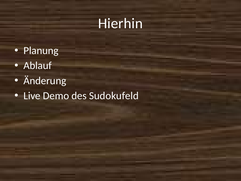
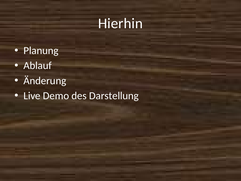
Sudokufeld: Sudokufeld -> Darstellung (114, 96)
